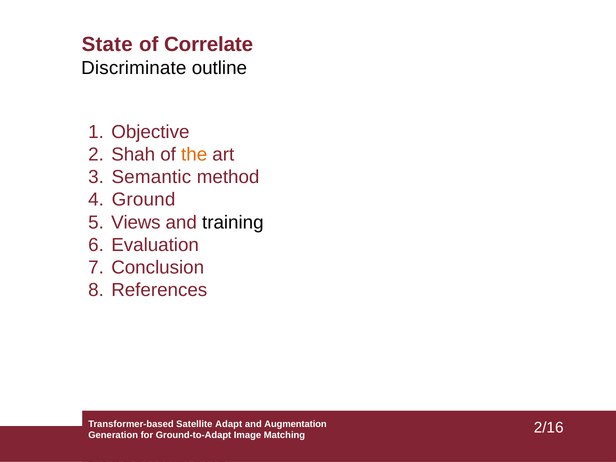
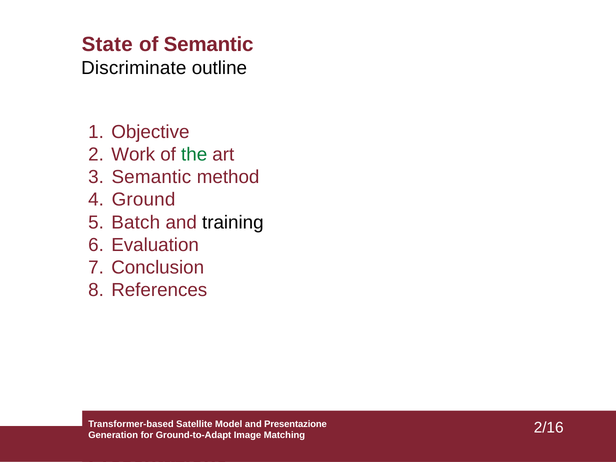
of Correlate: Correlate -> Semantic (209, 45)
Shah: Shah -> Work (133, 155)
the colour: orange -> green (194, 155)
Views: Views -> Batch (136, 222)
Adapt: Adapt -> Model (229, 424)
and Augmentation: Augmentation -> Presentazione (296, 424)
